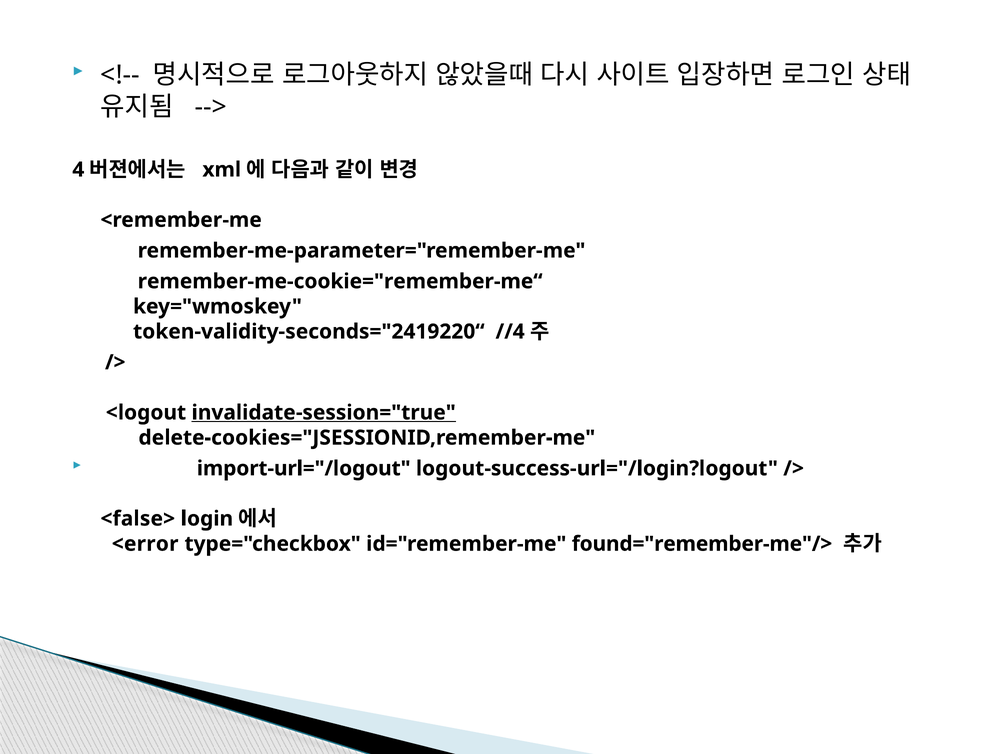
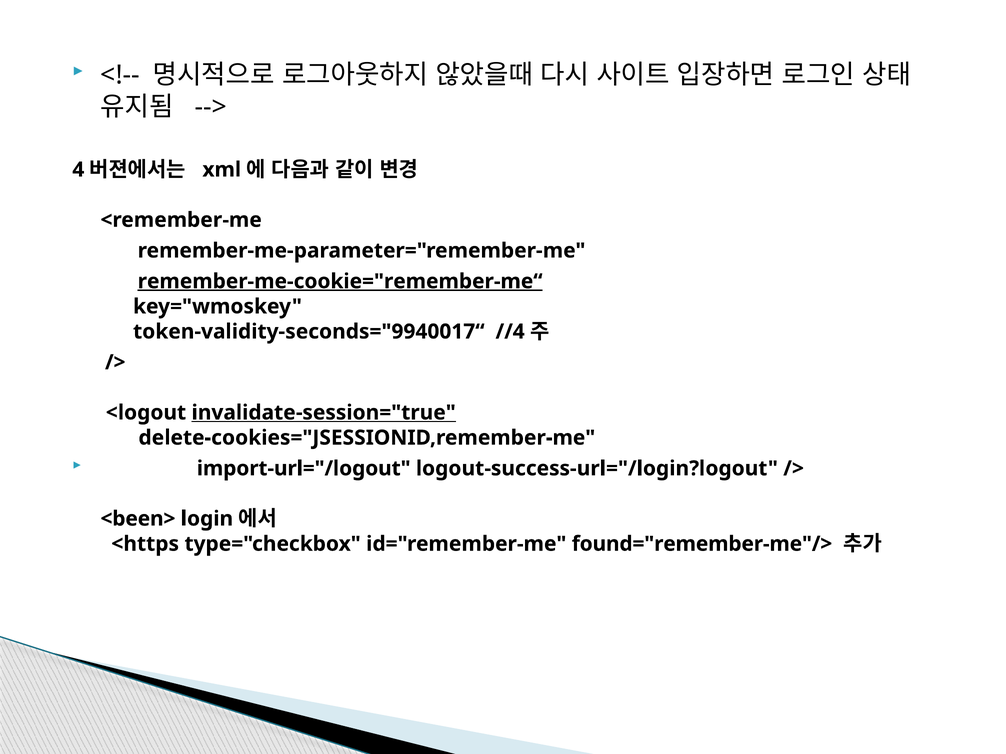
remember-me-cookie="remember-me“ underline: none -> present (340, 282)
token-validity-seconds="2419220“: token-validity-seconds="2419220“ -> token-validity-seconds="9940017“ (309, 332)
<false>: <false> -> <been> (138, 519)
<error: <error -> <https (145, 544)
